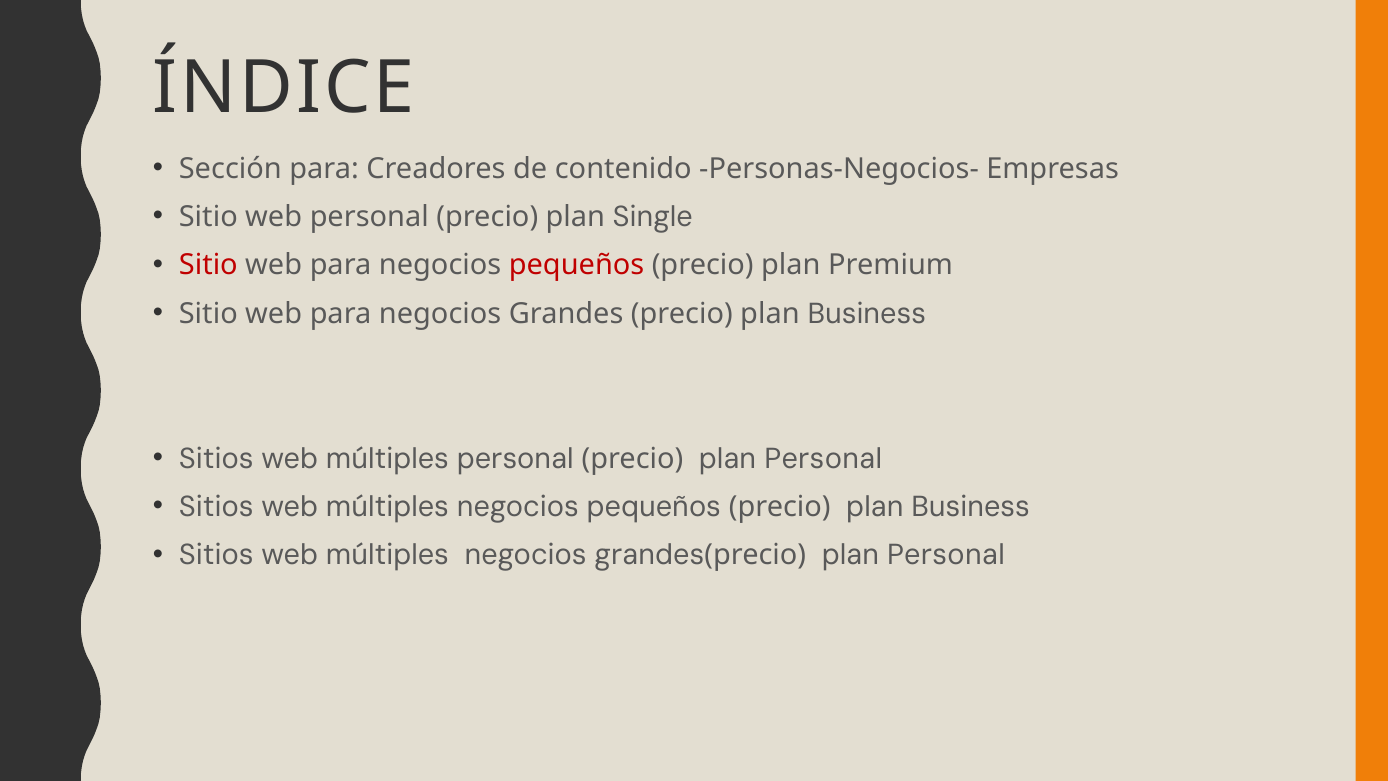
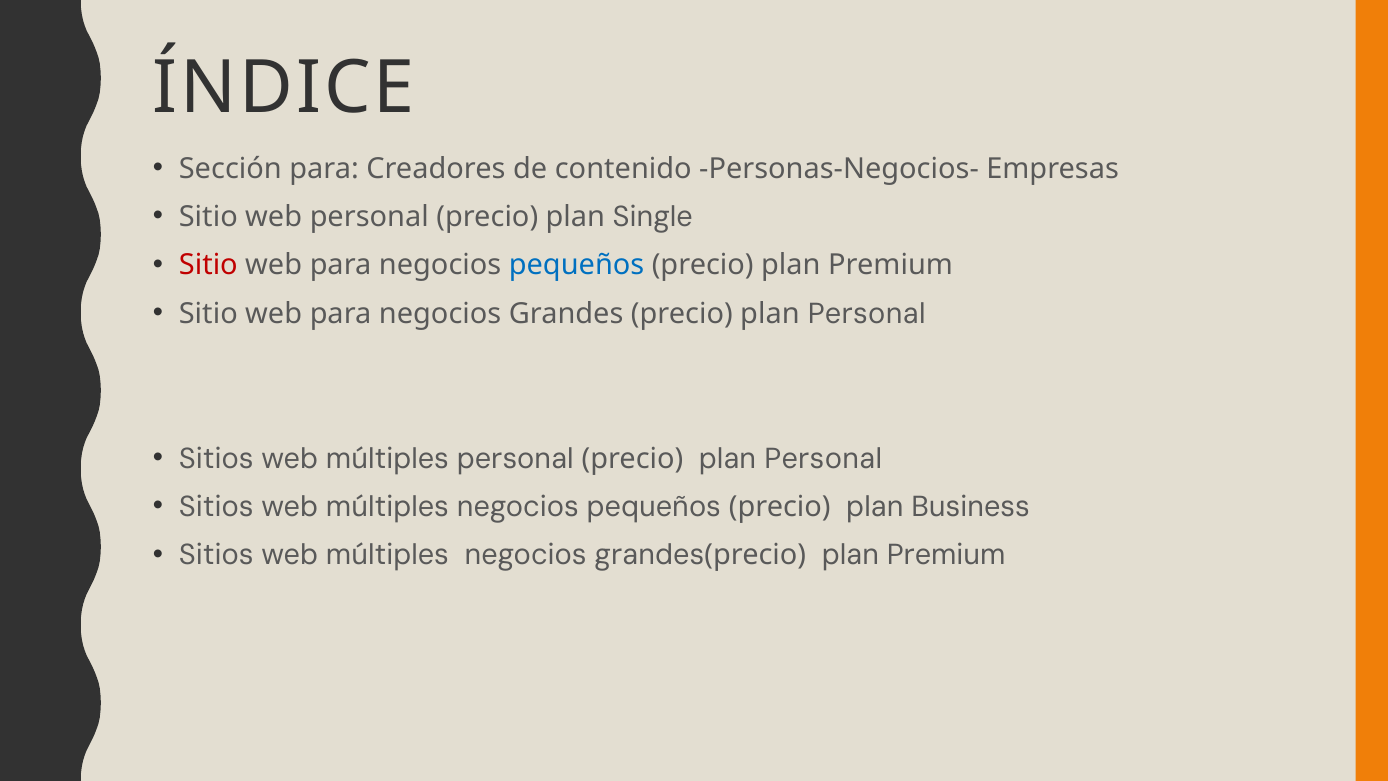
pequeños colour: red -> blue (577, 265)
Grandes precio plan Business: Business -> Personal (867, 314)
grandes(precio plan Personal: Personal -> Premium (946, 555)
